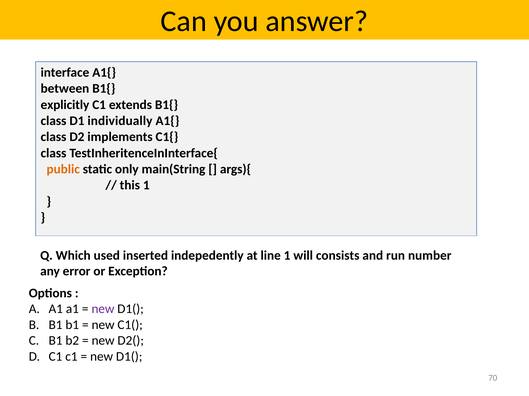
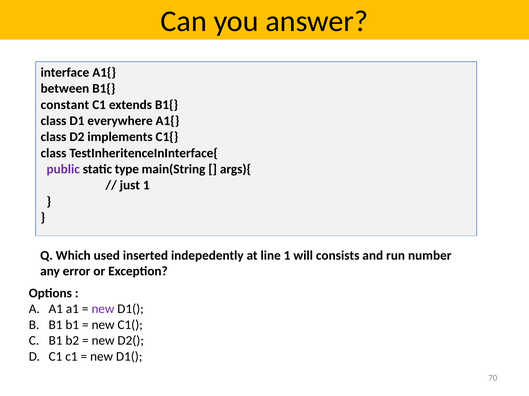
explicitly: explicitly -> constant (65, 105)
individually: individually -> everywhere (120, 121)
public colour: orange -> purple (63, 169)
only: only -> type (127, 169)
this: this -> just (130, 186)
